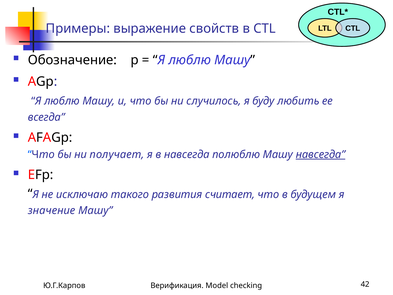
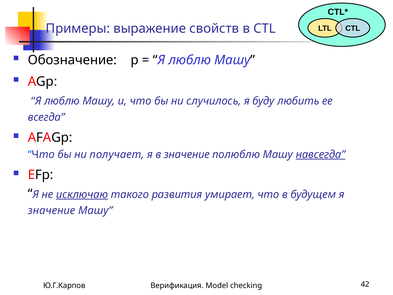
в навсегда: навсегда -> значение (187, 154)
исключаю underline: none -> present (82, 194)
считает: считает -> умирает (230, 194)
